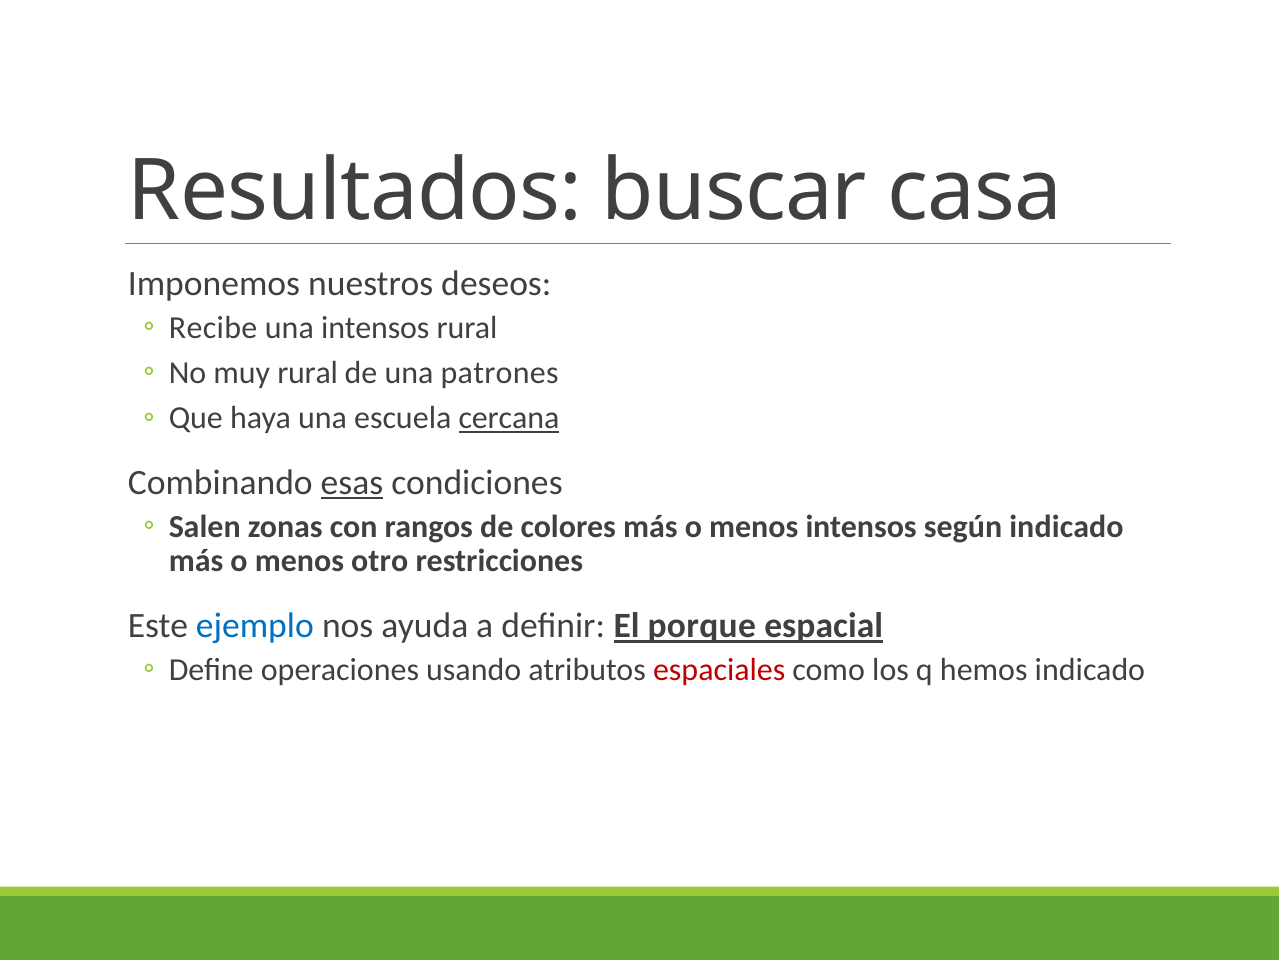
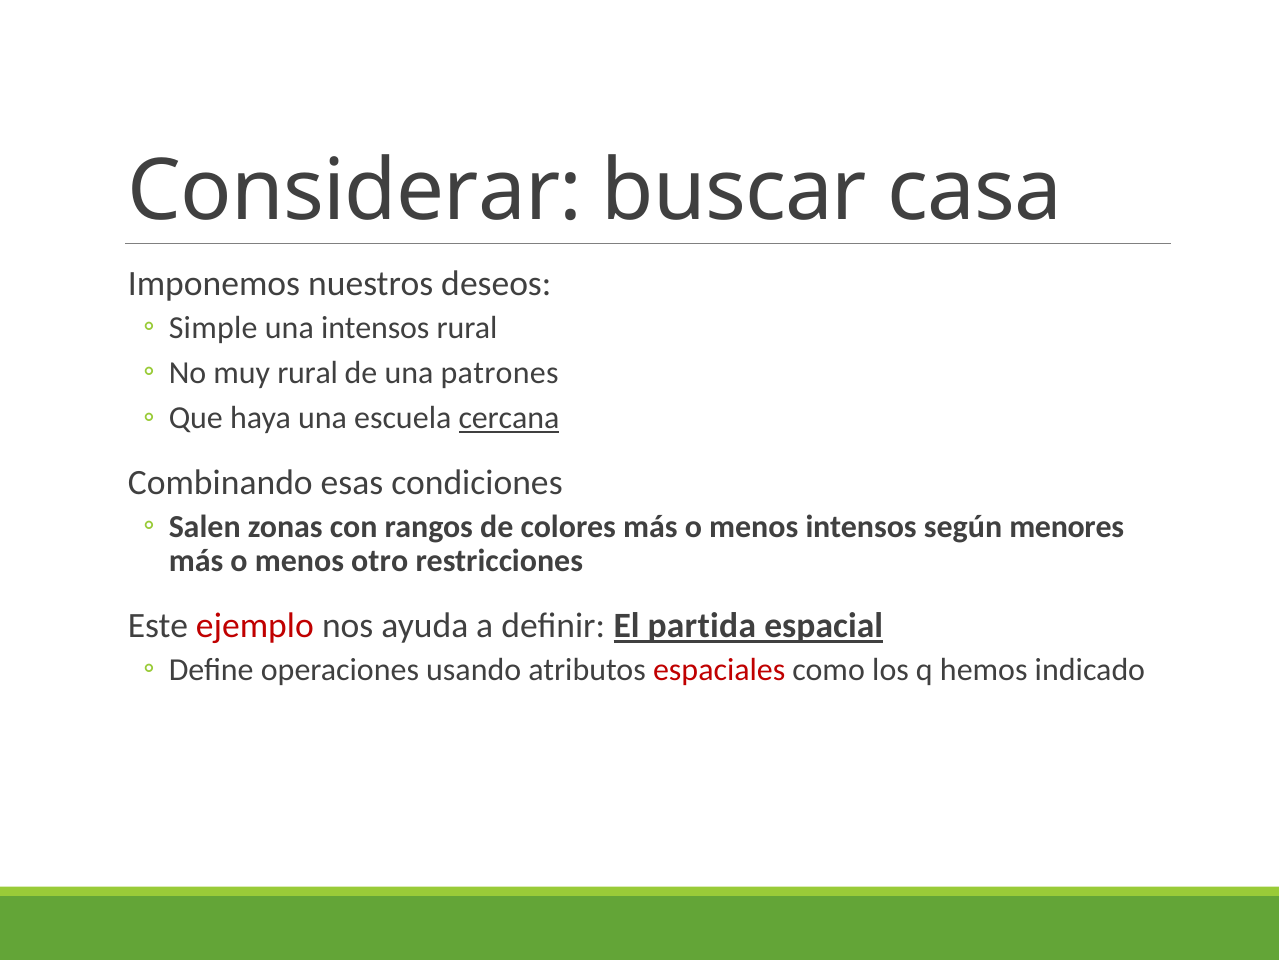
Resultados: Resultados -> Considerar (355, 191)
Recibe: Recibe -> Simple (213, 327)
esas underline: present -> none (352, 483)
según indicado: indicado -> menores (1067, 526)
ejemplo colour: blue -> red (255, 626)
porque: porque -> partida (702, 626)
